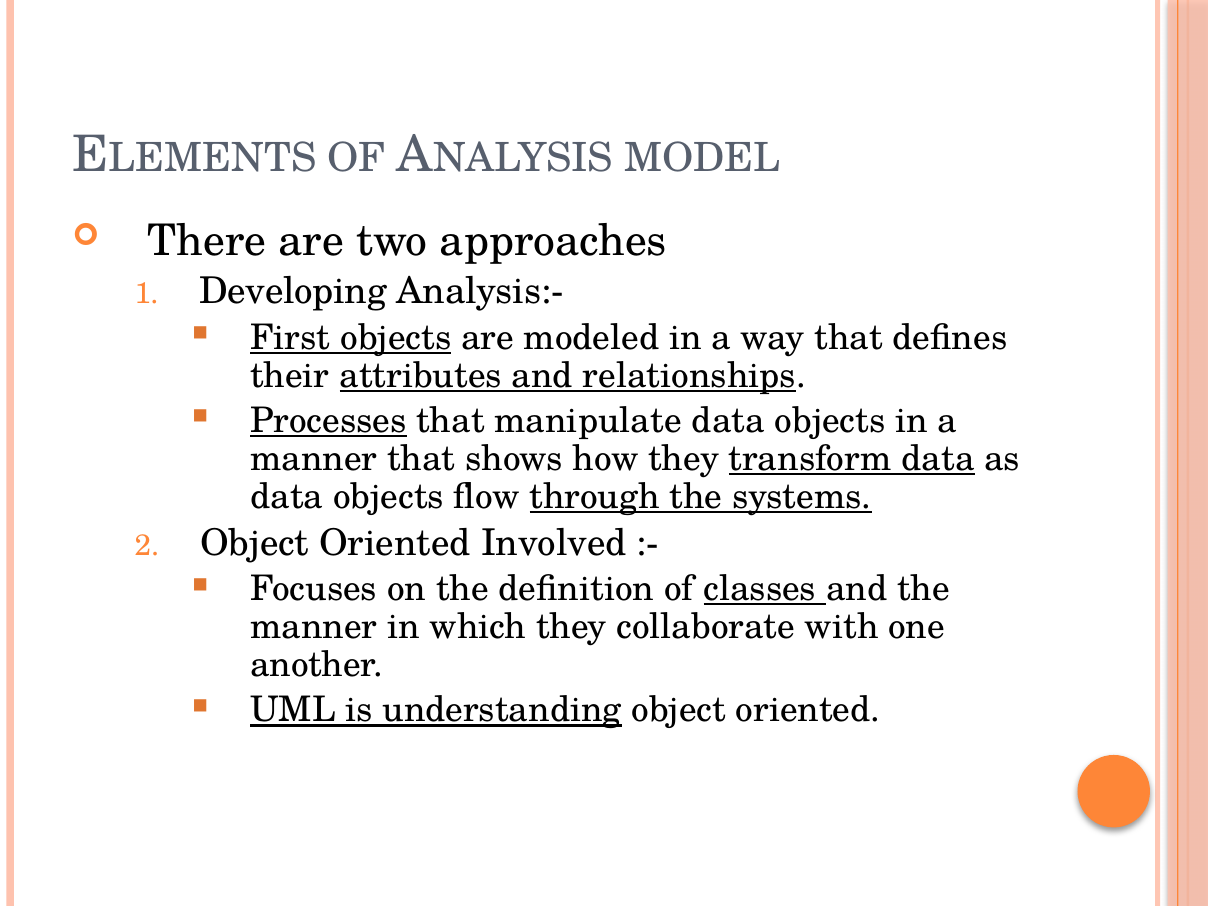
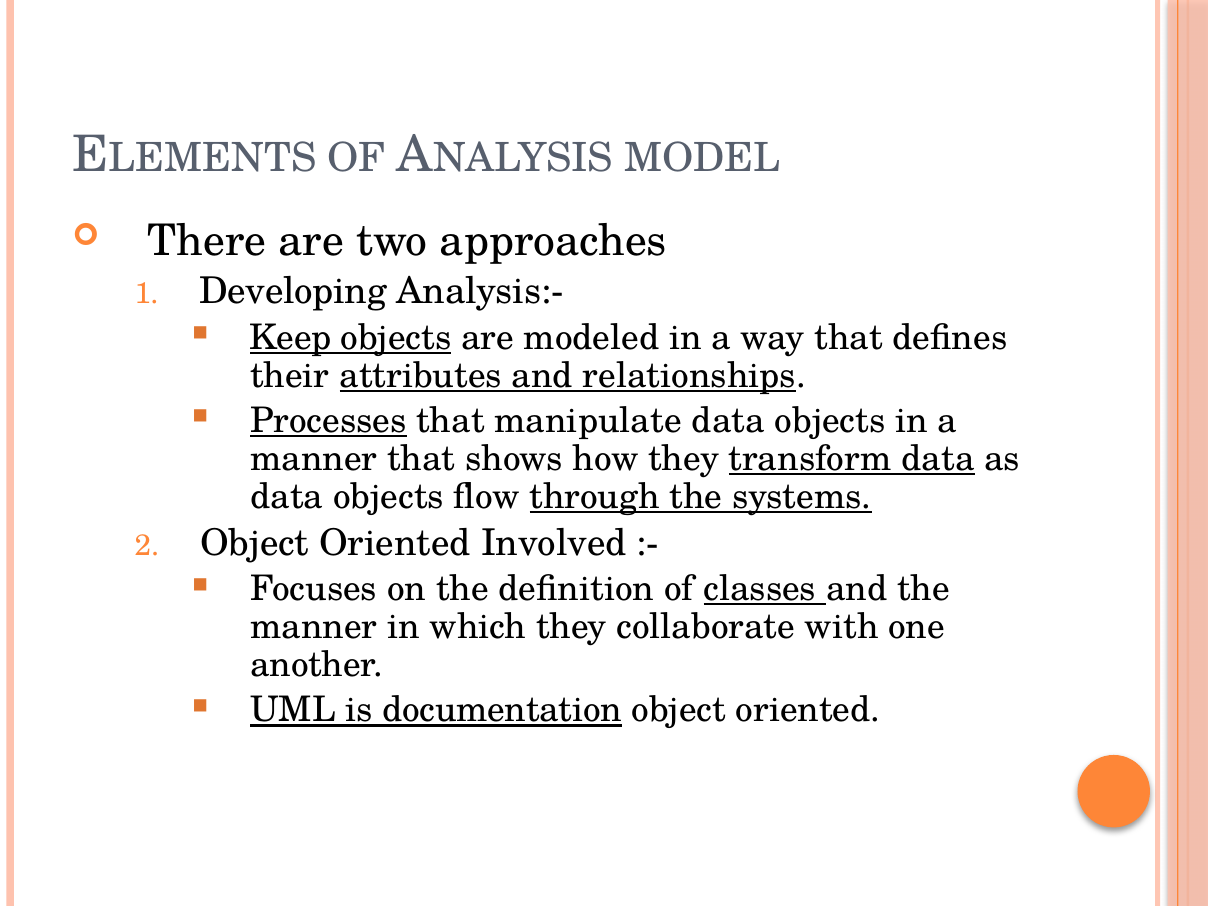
First: First -> Keep (291, 338)
understanding: understanding -> documentation (502, 710)
